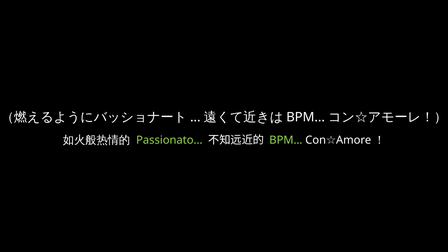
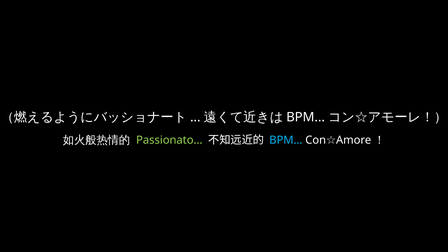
BPM… colour: light green -> light blue (286, 140)
